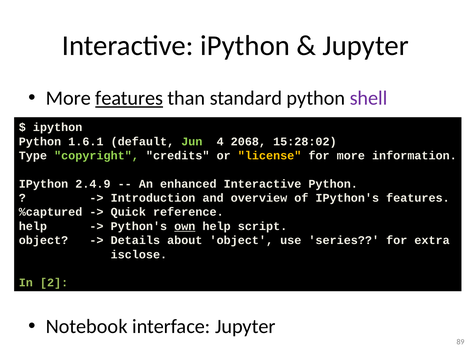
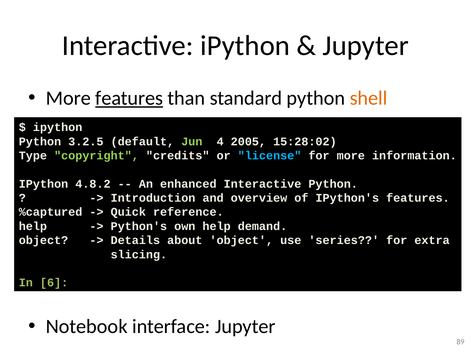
shell colour: purple -> orange (369, 98)
1.6.1: 1.6.1 -> 3.2.5 (86, 142)
2068: 2068 -> 2005 (248, 142)
license colour: yellow -> light blue (270, 156)
2.4.9: 2.4.9 -> 4.8.2 (93, 184)
own underline: present -> none (185, 226)
script: script -> demand (263, 226)
isclose: isclose -> slicing (139, 255)
2: 2 -> 6 (54, 283)
